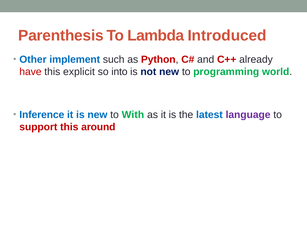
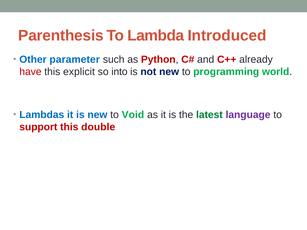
implement: implement -> parameter (75, 60)
Inference: Inference -> Lambdas (42, 115)
With: With -> Void (133, 115)
latest colour: blue -> green (209, 115)
around: around -> double (98, 127)
